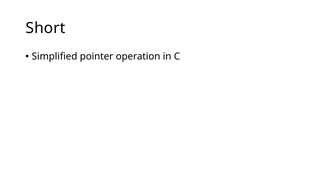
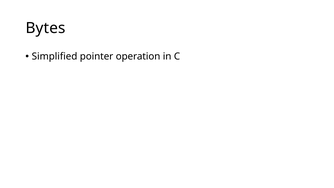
Short: Short -> Bytes (46, 28)
